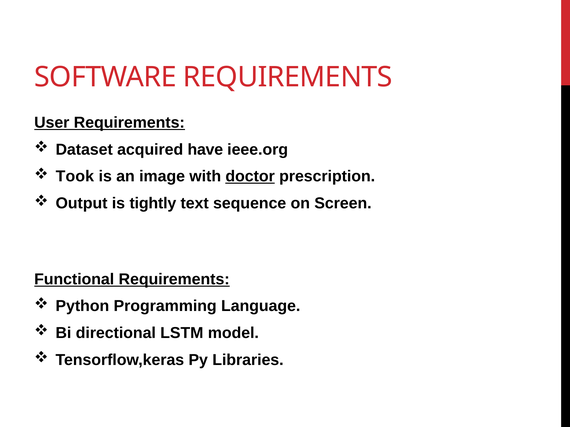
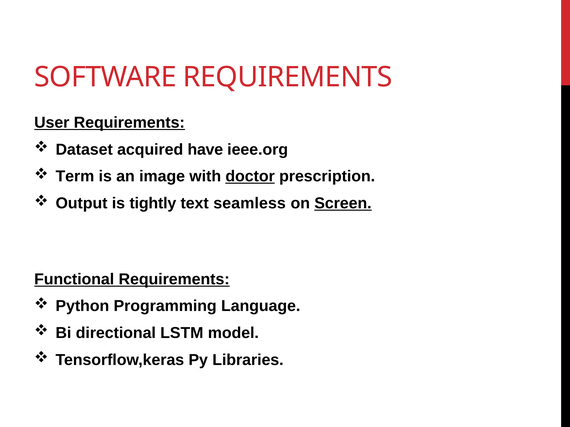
Took: Took -> Term (75, 177)
sequence: sequence -> seamless (250, 204)
Screen underline: none -> present (343, 204)
